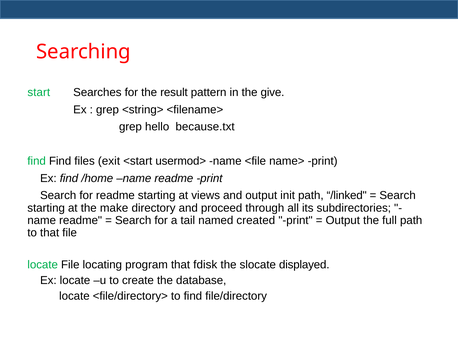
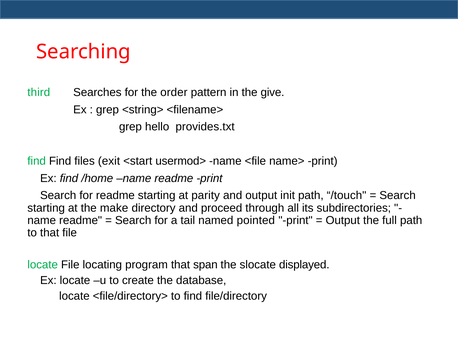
start: start -> third (39, 92)
result: result -> order (174, 92)
because.txt: because.txt -> provides.txt (205, 127)
views: views -> parity (206, 195)
/linked: /linked -> /touch (347, 195)
created: created -> pointed (256, 220)
fdisk: fdisk -> span (205, 264)
